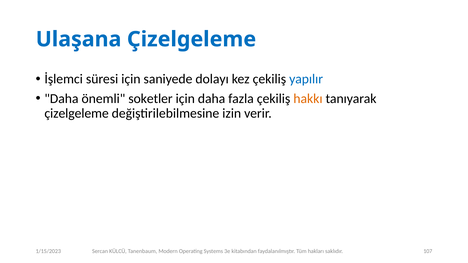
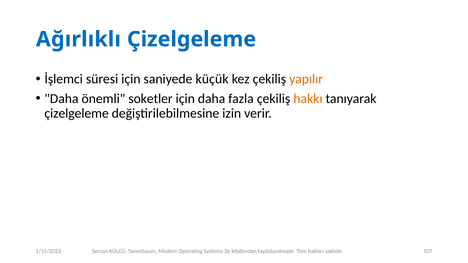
Ulaşana: Ulaşana -> Ağırlıklı (78, 39)
dolayı: dolayı -> küçük (212, 79)
yapılır colour: blue -> orange (306, 79)
